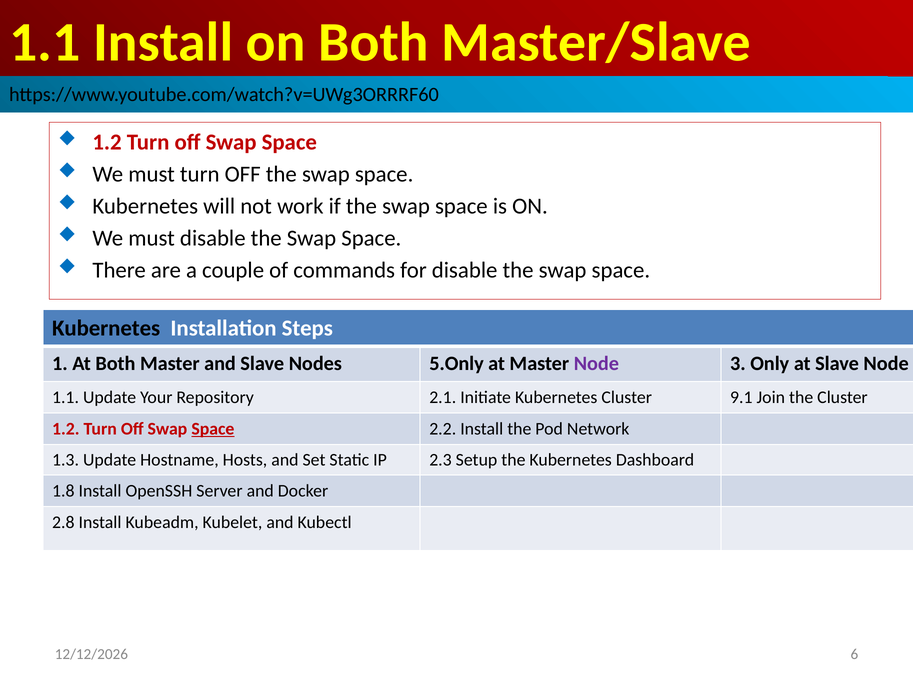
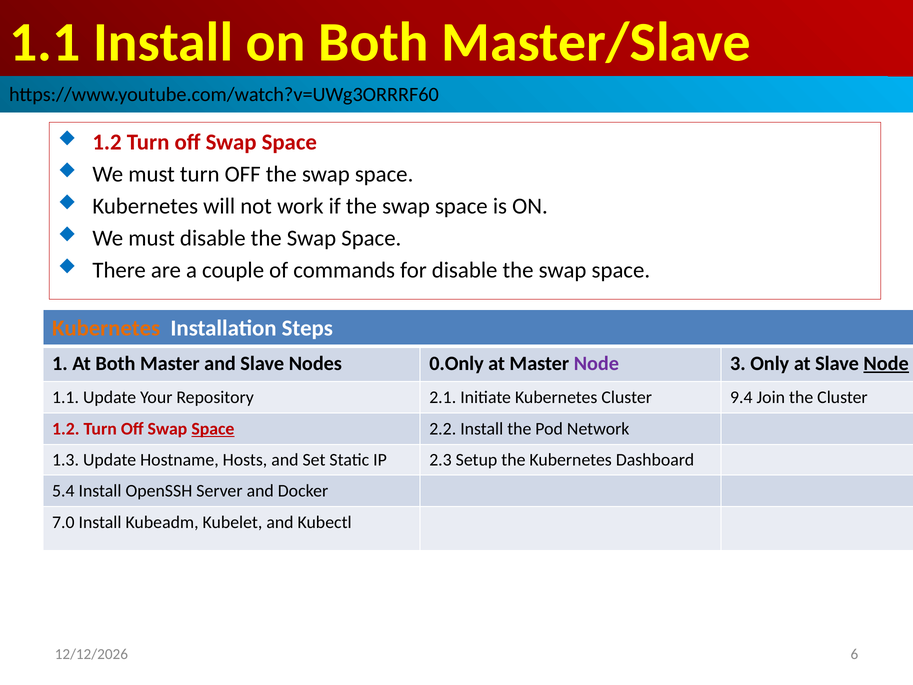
Kubernetes colour: black -> orange (106, 328)
5.Only: 5.Only -> 0.Only (456, 363)
Node underline: none -> present (886, 363)
9.1: 9.1 -> 9.4 (741, 397)
1.8: 1.8 -> 5.4 (63, 491)
2.8: 2.8 -> 7.0 (63, 522)
